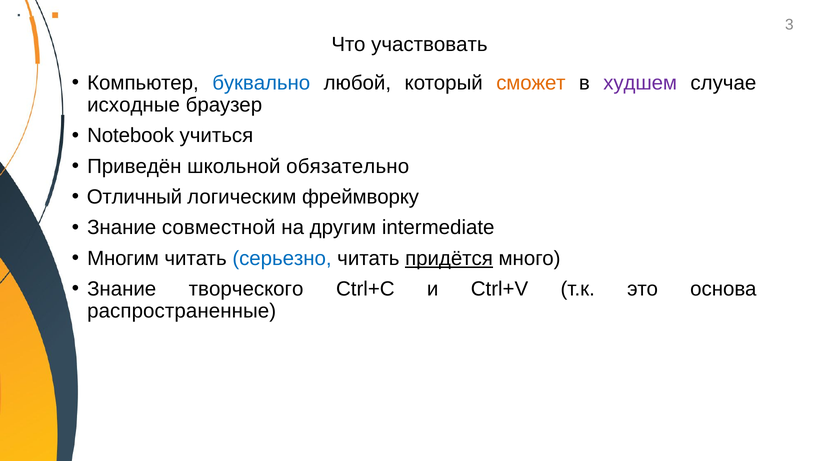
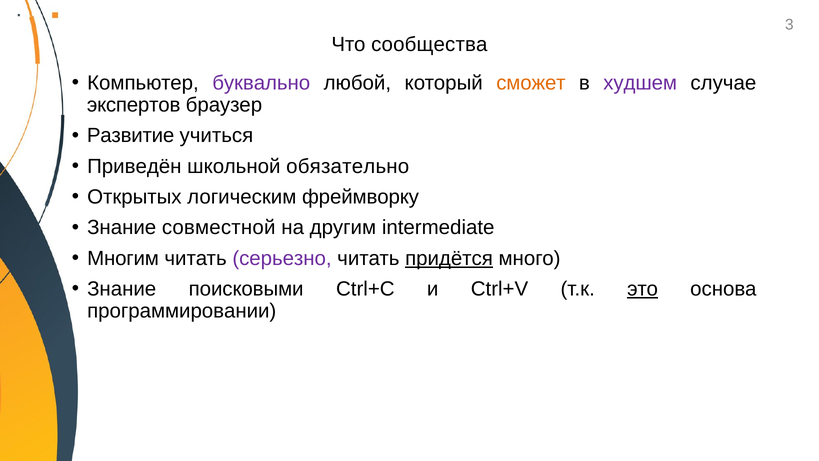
участвовать: участвовать -> сообщества (429, 44)
буквально colour: blue -> purple (261, 83)
исходные: исходные -> экспертов (134, 105)
Notebook: Notebook -> Развитие (131, 136)
Отличный: Отличный -> Открытых (134, 197)
серьезно colour: blue -> purple (282, 258)
творческого: творческого -> поисковыми (246, 289)
это underline: none -> present (643, 289)
распространенные: распространенные -> программировании (182, 311)
